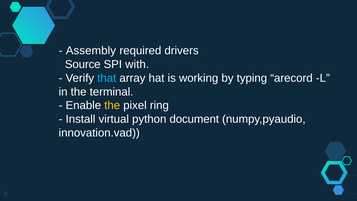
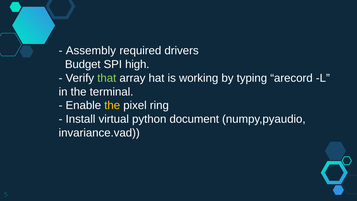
Source: Source -> Budget (83, 64)
with: with -> high (137, 64)
that colour: light blue -> light green (107, 78)
innovation.vad: innovation.vad -> invariance.vad (99, 133)
